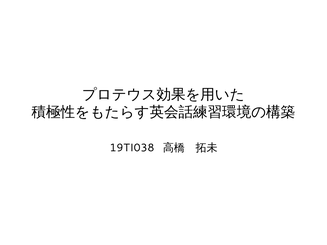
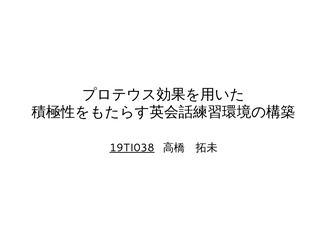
19TI038 underline: none -> present (132, 148)
